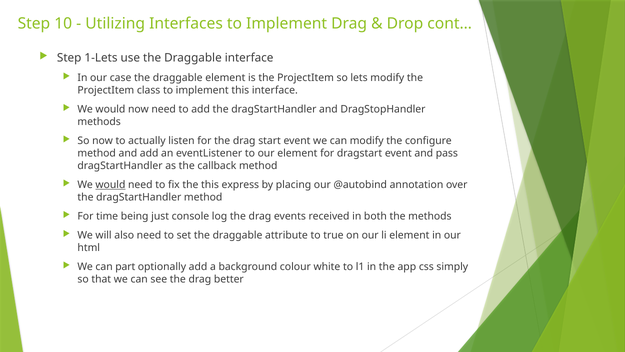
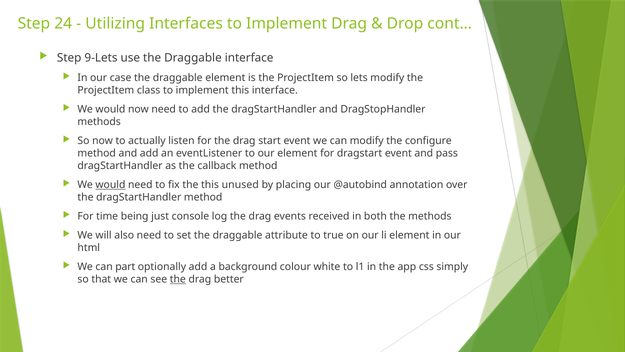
10: 10 -> 24 (63, 23)
1-Lets: 1-Lets -> 9-Lets (101, 58)
express: express -> unused (240, 185)
the underline: none -> present (178, 279)
